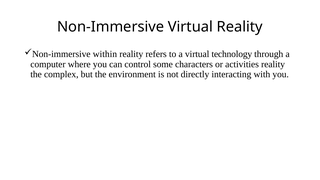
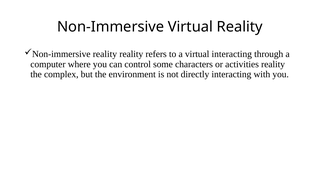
within: within -> reality (105, 54)
virtual technology: technology -> interacting (232, 54)
